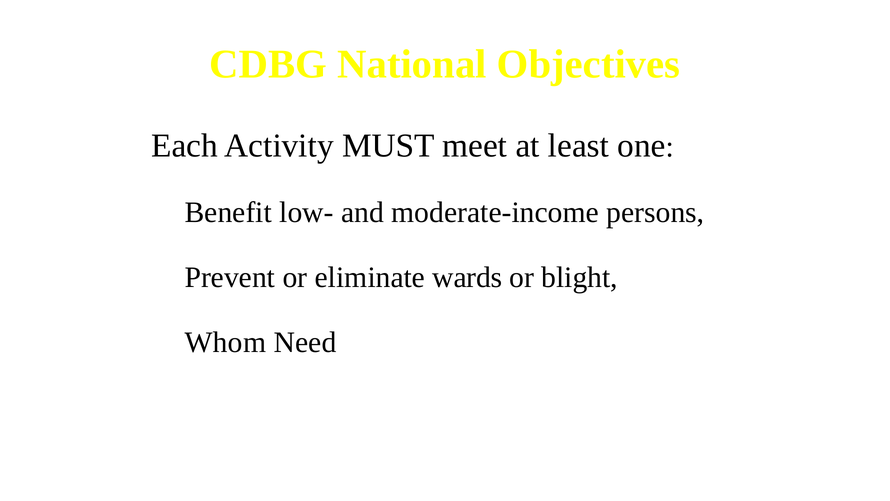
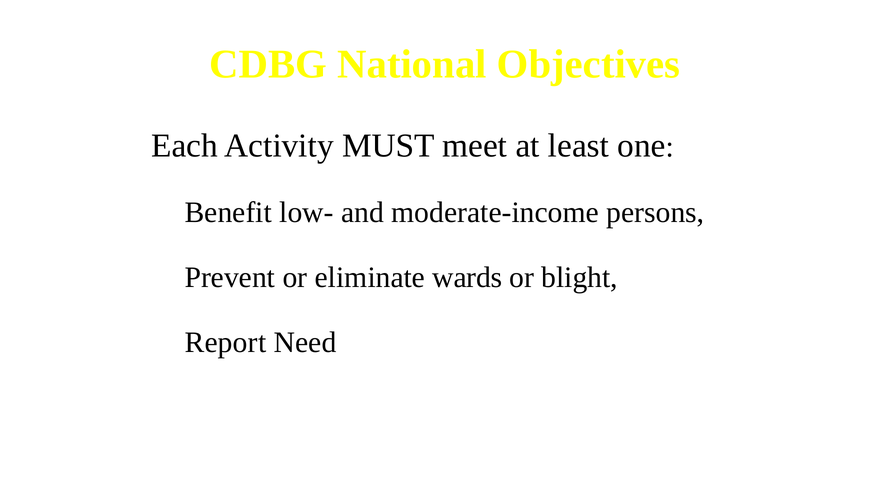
Whom: Whom -> Report (225, 342)
